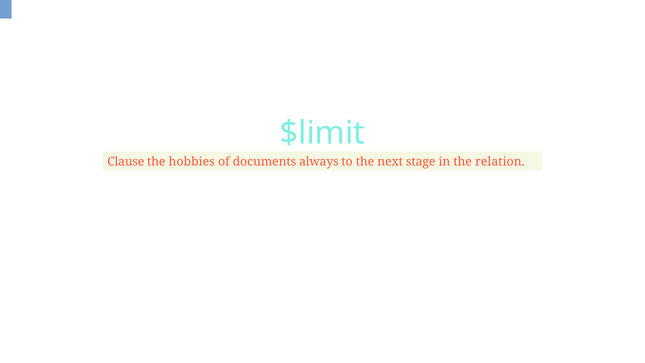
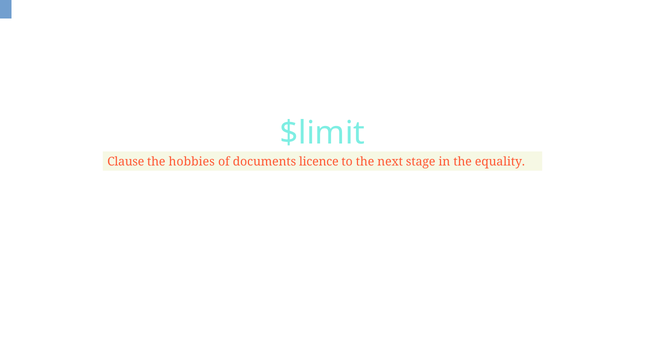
always: always -> licence (319, 162)
relation: relation -> equality (500, 162)
